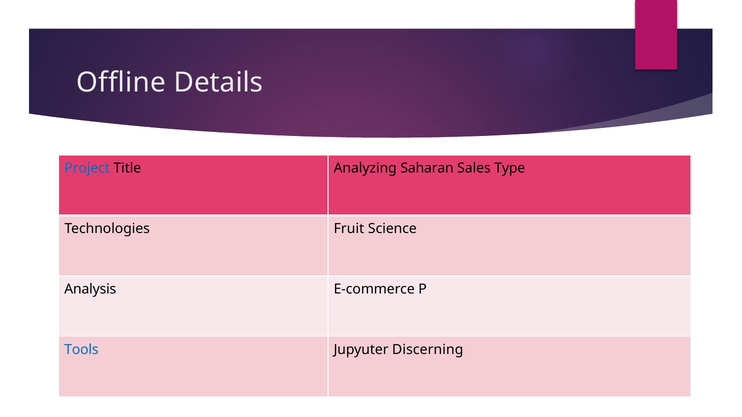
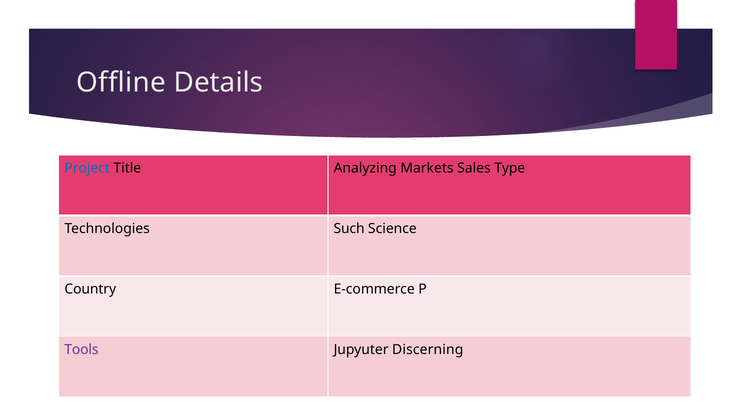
Saharan: Saharan -> Markets (427, 169)
Fruit: Fruit -> Such (349, 229)
Analysis: Analysis -> Country (90, 289)
Tools colour: blue -> purple (81, 350)
